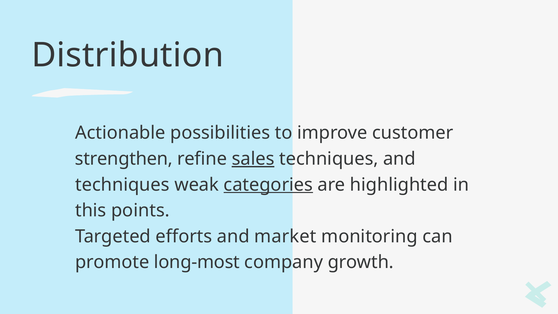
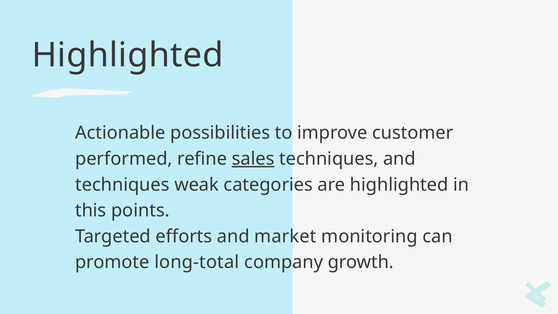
Distribution: Distribution -> Highlighted (127, 55)
strengthen: strengthen -> performed (124, 159)
categories underline: present -> none (268, 185)
long-most: long-most -> long-total (197, 262)
